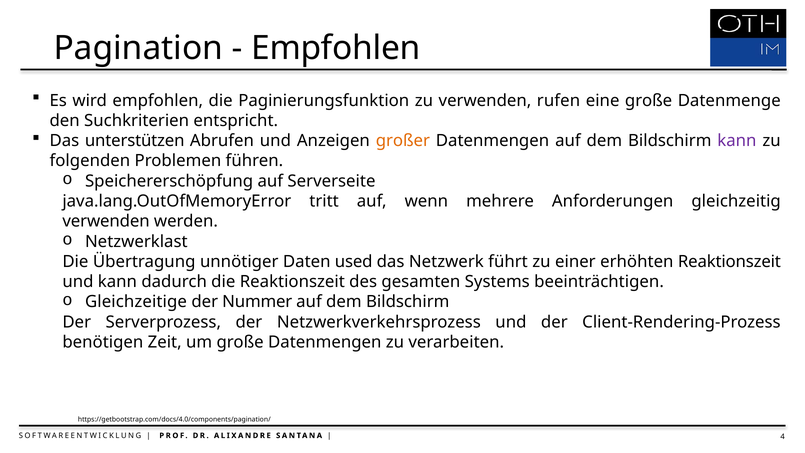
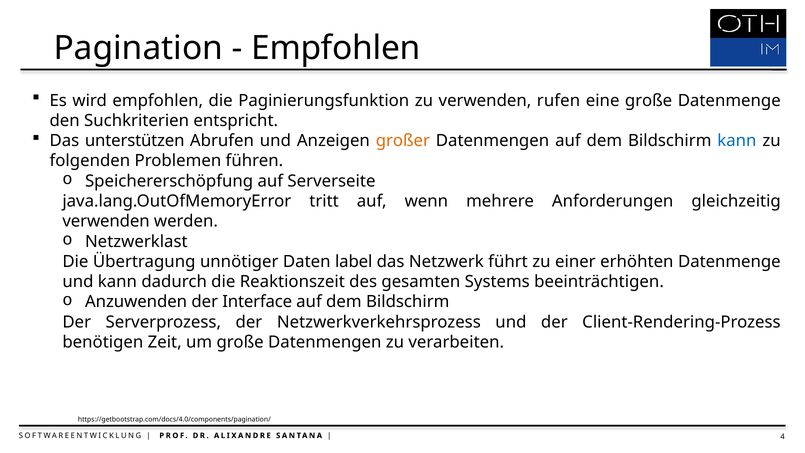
kann colour: purple -> blue (737, 141)
used: used -> label (354, 262)
erhöhten Reaktionszeit: Reaktionszeit -> Datenmenge (729, 262)
Gleichzeitige: Gleichzeitige -> Anzuwenden (136, 302)
Nummer: Nummer -> Interface (257, 302)
